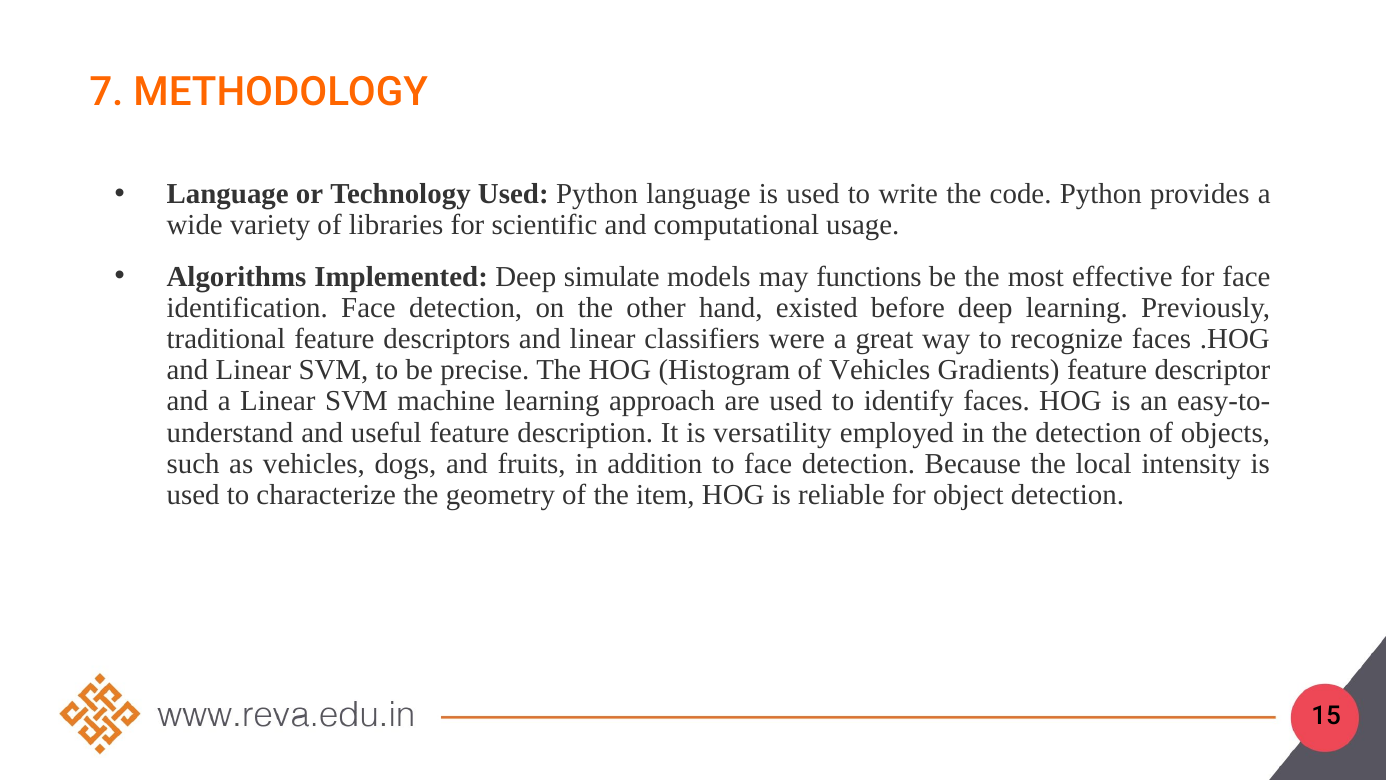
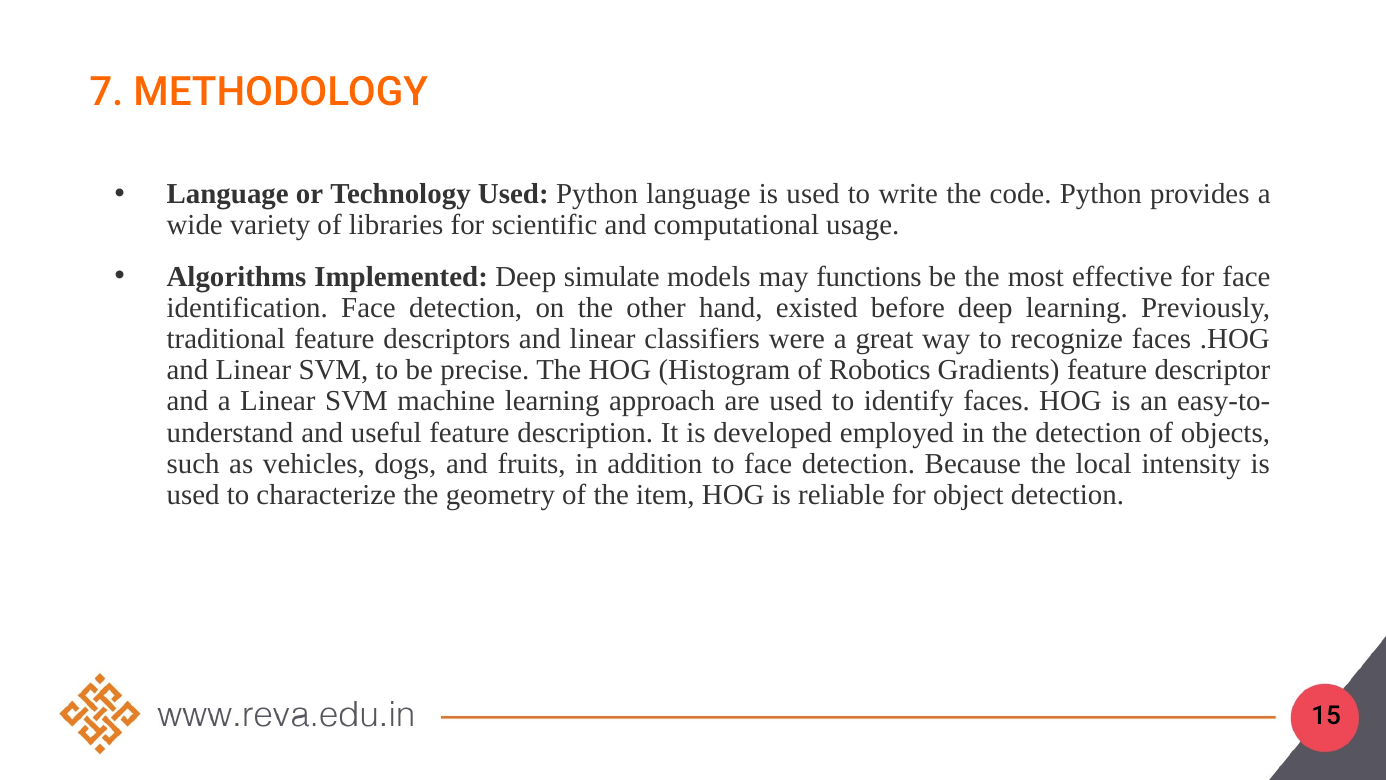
of Vehicles: Vehicles -> Robotics (880, 370)
versatility: versatility -> developed (773, 432)
